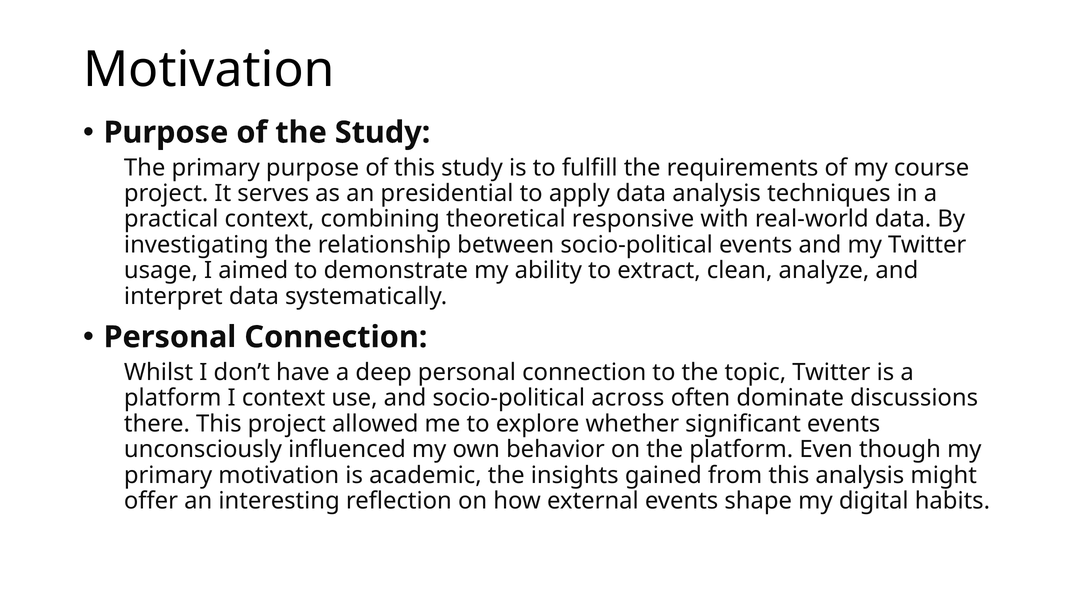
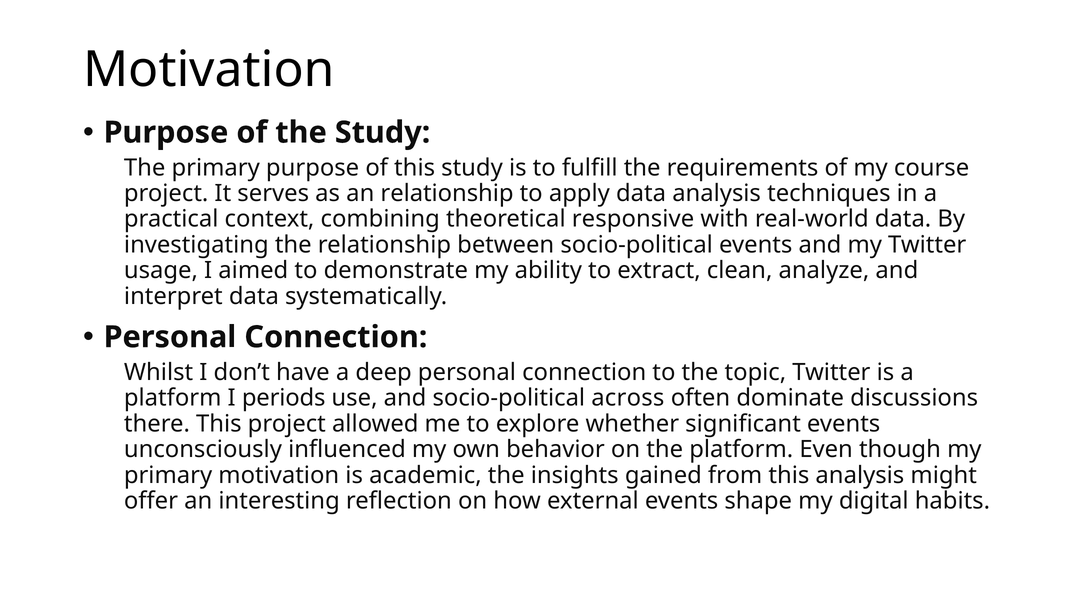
an presidential: presidential -> relationship (447, 193)
I context: context -> periods (284, 398)
